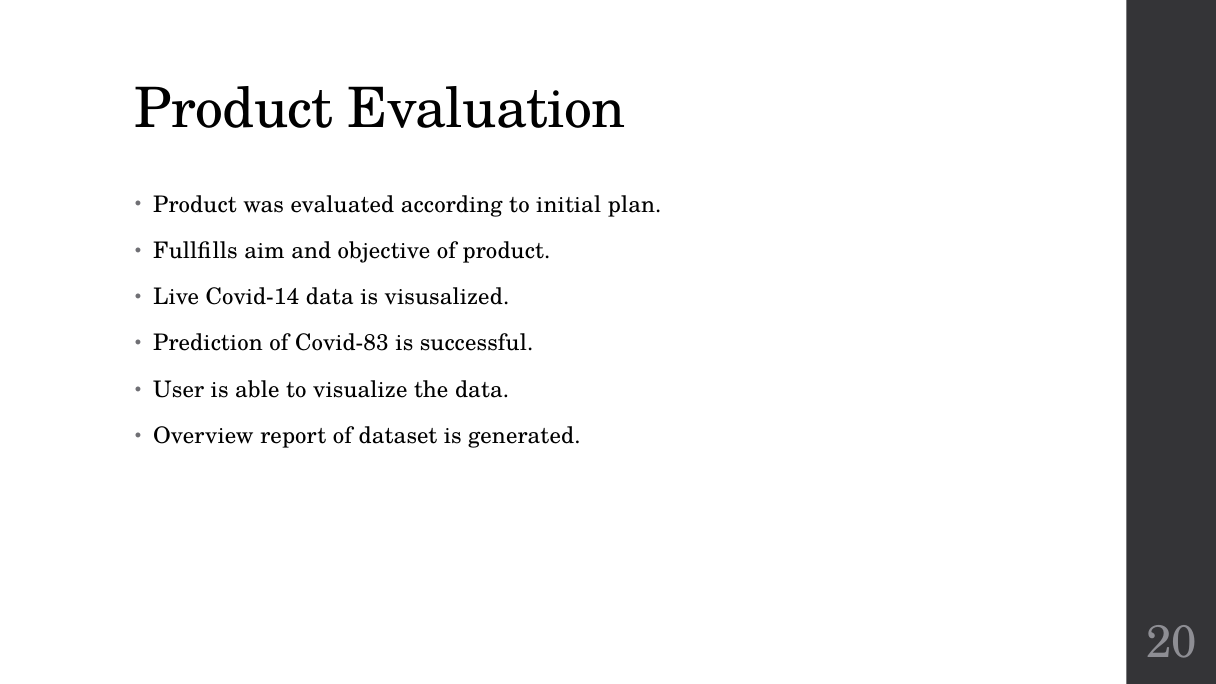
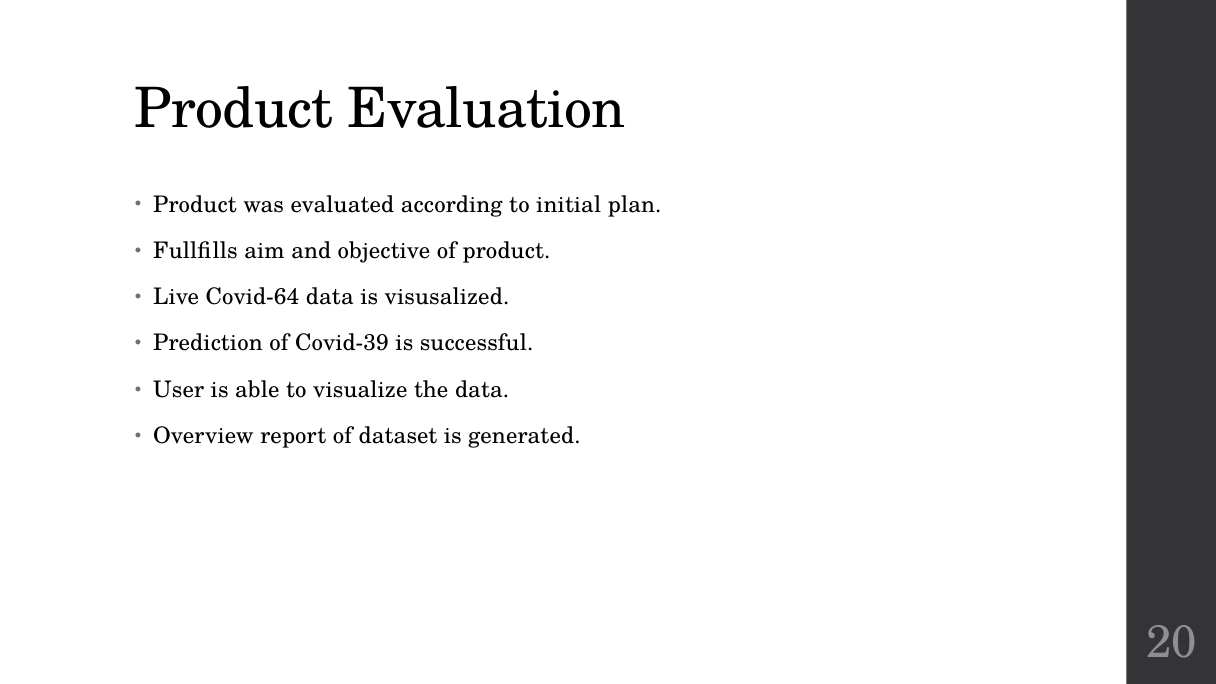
Covid-14: Covid-14 -> Covid-64 (252, 297)
Covid-83: Covid-83 -> Covid-39 (342, 343)
